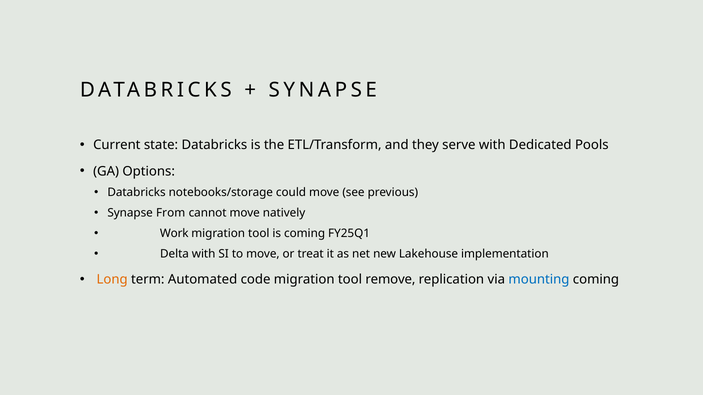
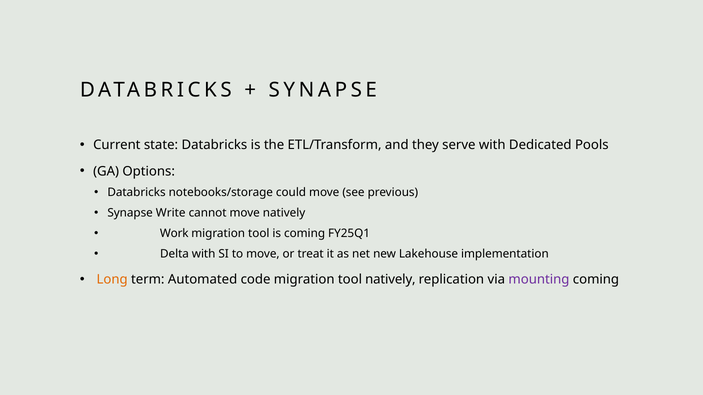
From: From -> Write (171, 213)
tool remove: remove -> natively (390, 280)
mounting colour: blue -> purple (539, 280)
